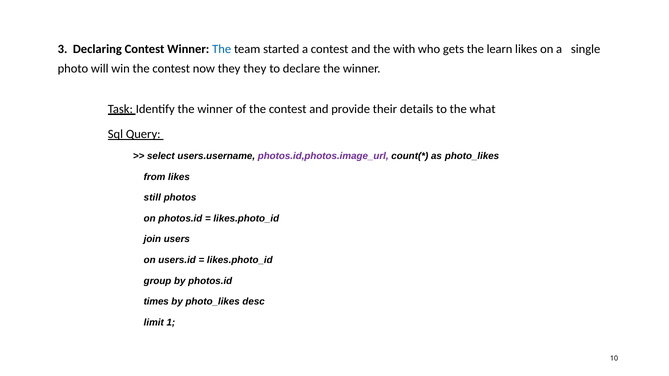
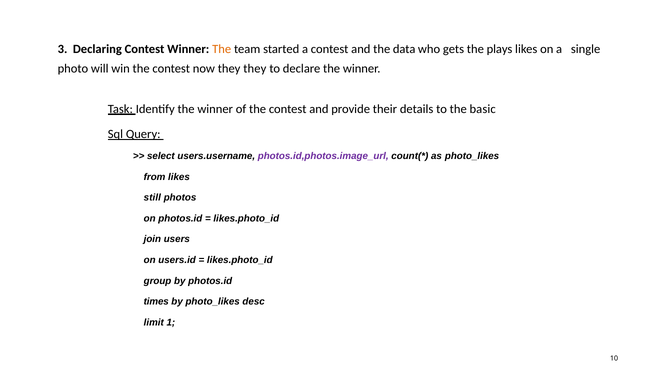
The colour: blue -> orange (222, 49)
with: with -> data (404, 49)
learn: learn -> plays (500, 49)
what: what -> basic (483, 109)
